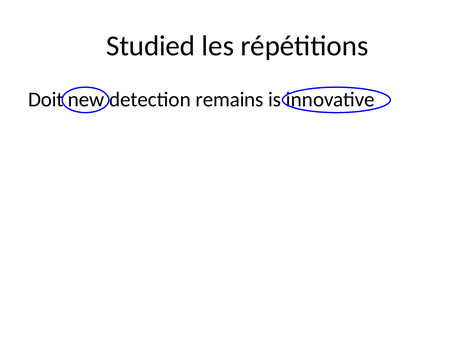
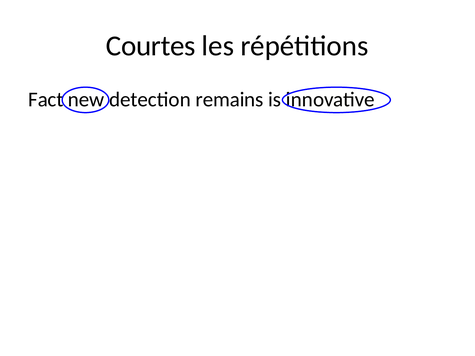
Studied: Studied -> Courtes (151, 46)
Doit: Doit -> Fact (46, 100)
